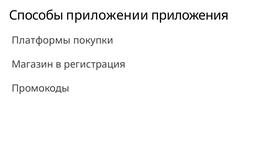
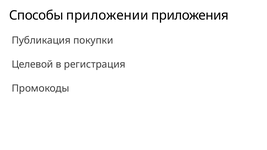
Платформы: Платформы -> Публикация (41, 40)
Магазин: Магазин -> Целевой (32, 64)
